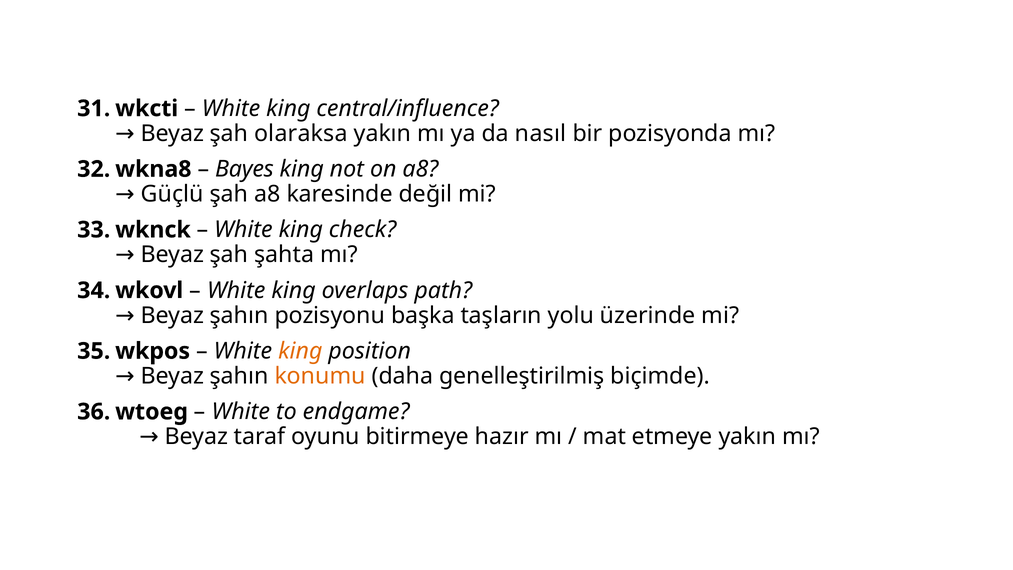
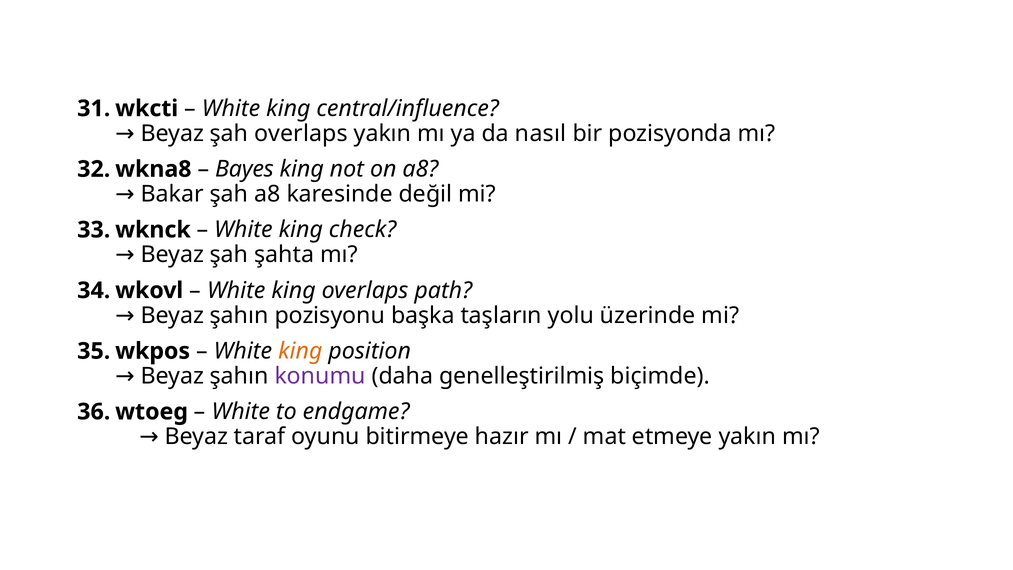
şah olaraksa: olaraksa -> overlaps (301, 133)
Güçlü: Güçlü -> Bakar (172, 194)
konumu colour: orange -> purple (320, 376)
